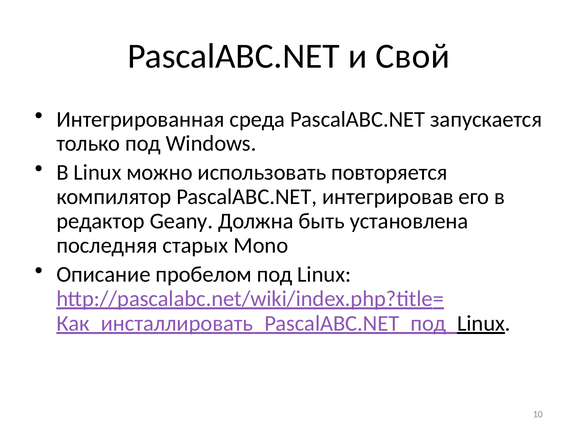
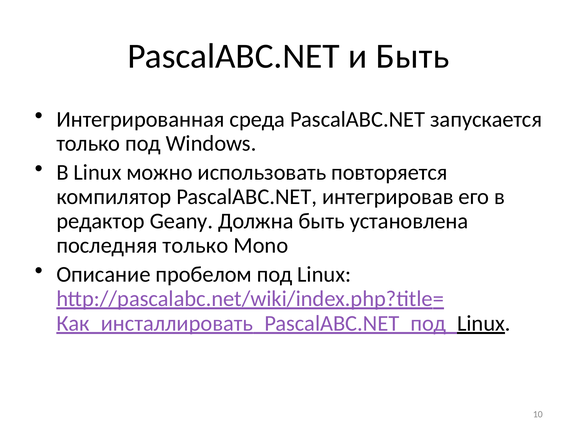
и Свой: Свой -> Быть (413, 56)
последняя старых: старых -> только (195, 245)
